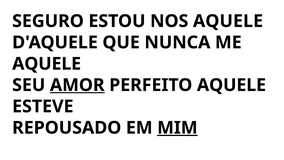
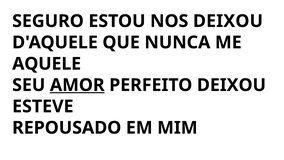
NOS AQUELE: AQUELE -> DEIXOU (228, 21)
PERFEITO AQUELE: AQUELE -> DEIXOU (231, 85)
MIM underline: present -> none (177, 128)
